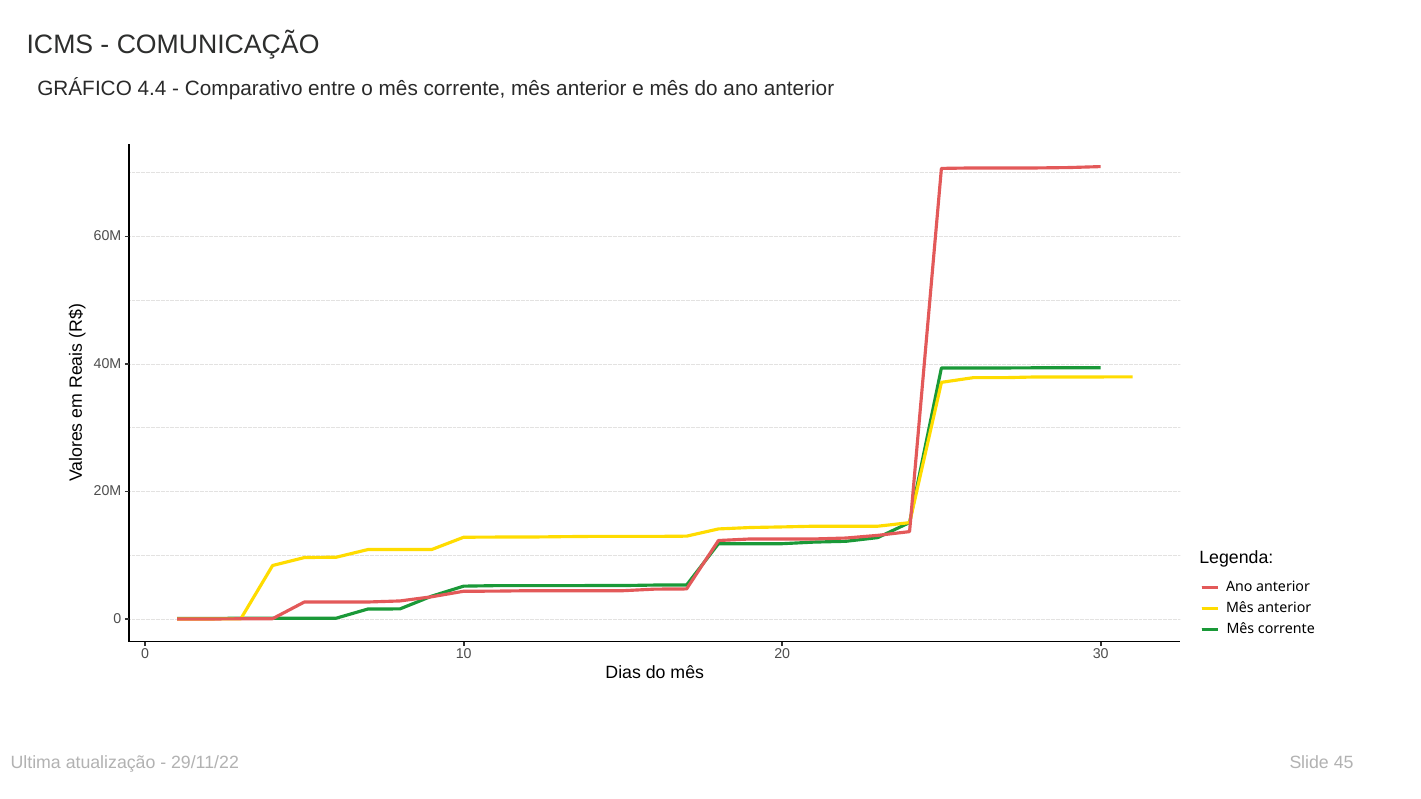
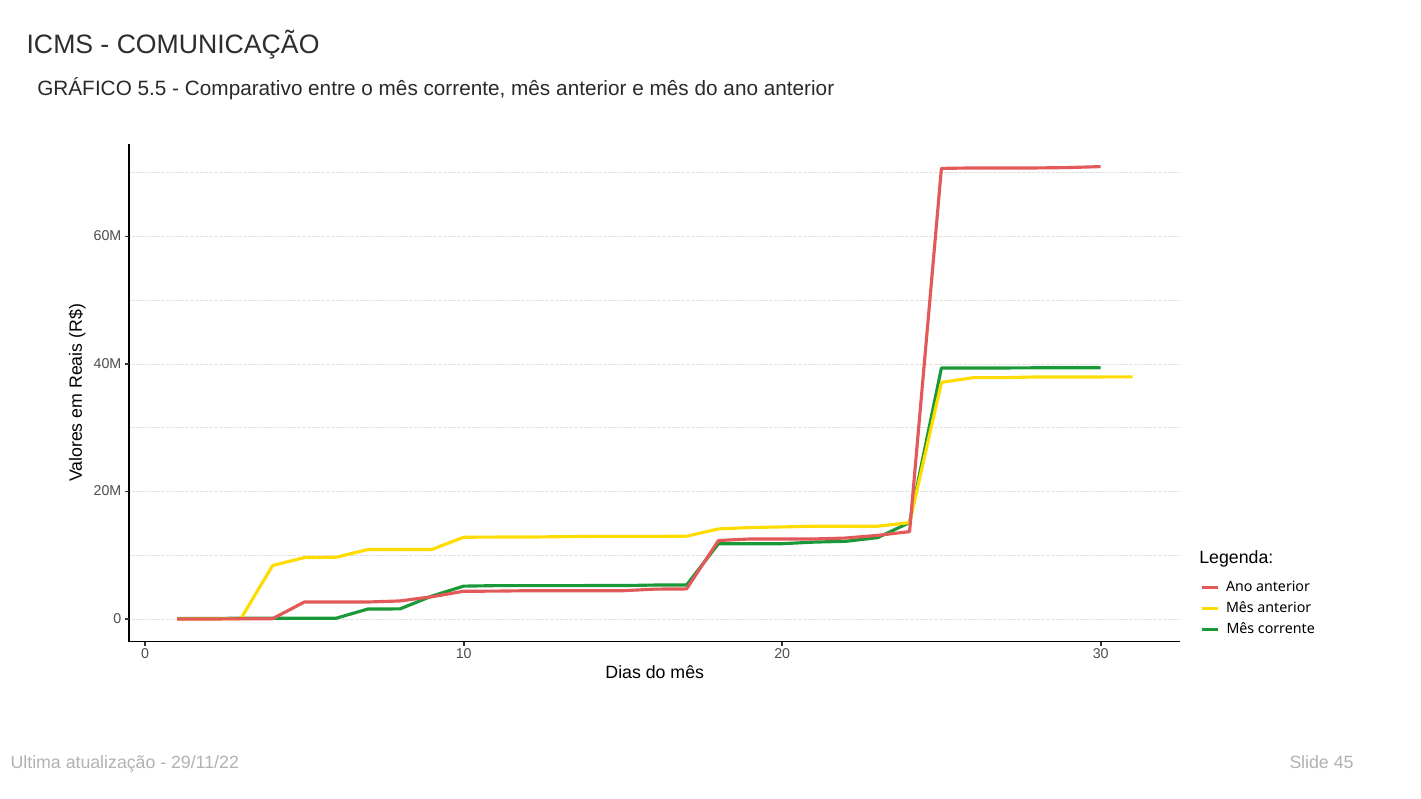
4.4: 4.4 -> 5.5 (152, 88)
